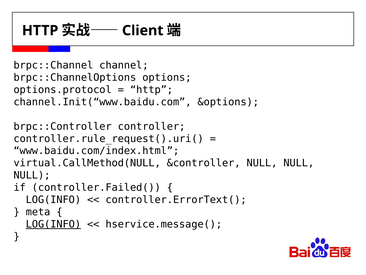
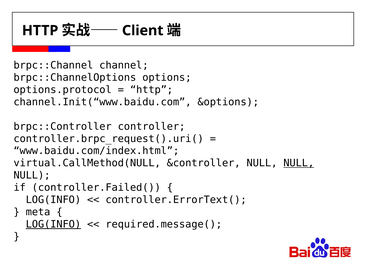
controller.rule_request().uri(: controller.rule_request().uri( -> controller.brpc_request().uri( (109, 138)
NULL underline: none -> present (299, 163)
hservice.message(: hservice.message( -> required.message( (164, 224)
